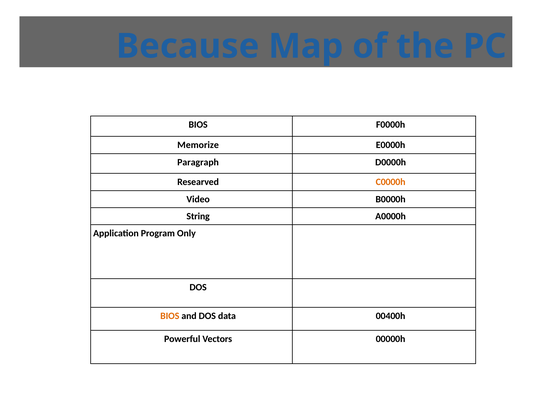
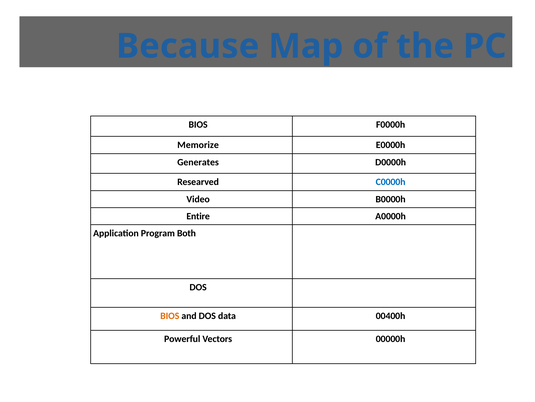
Paragraph: Paragraph -> Generates (198, 162)
C0000h colour: orange -> blue (391, 182)
String: String -> Entire (198, 216)
Only: Only -> Both (186, 233)
